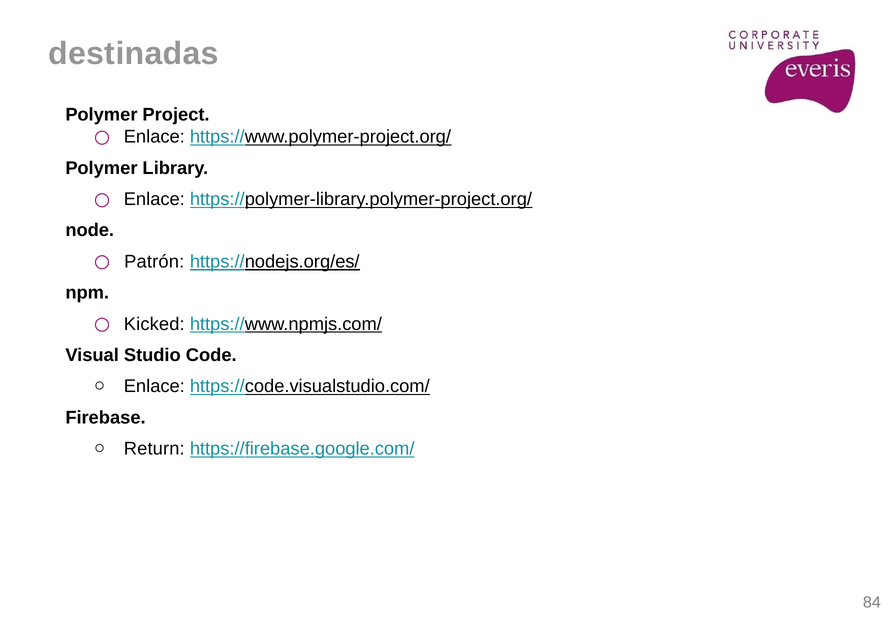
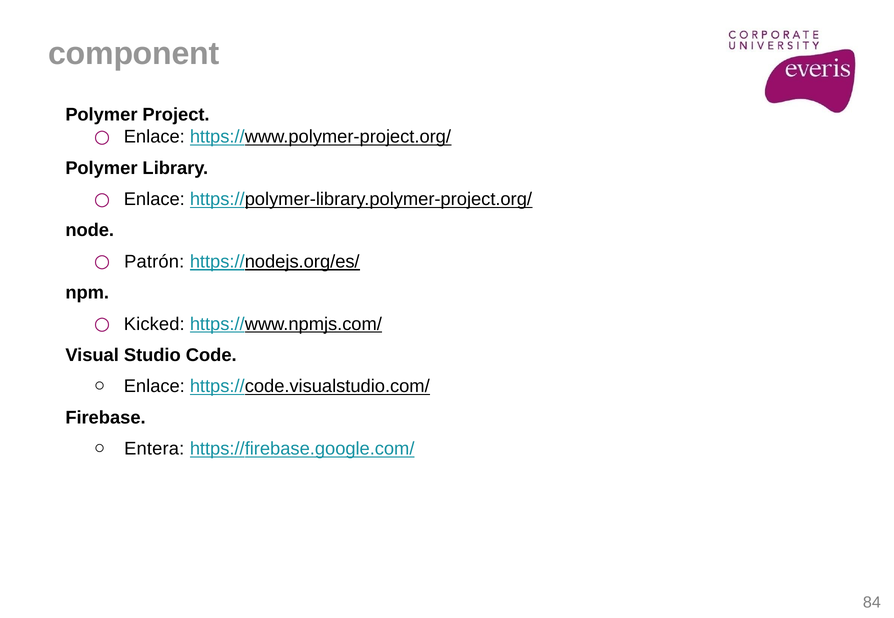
destinadas: destinadas -> component (134, 54)
Return: Return -> Entera (154, 449)
